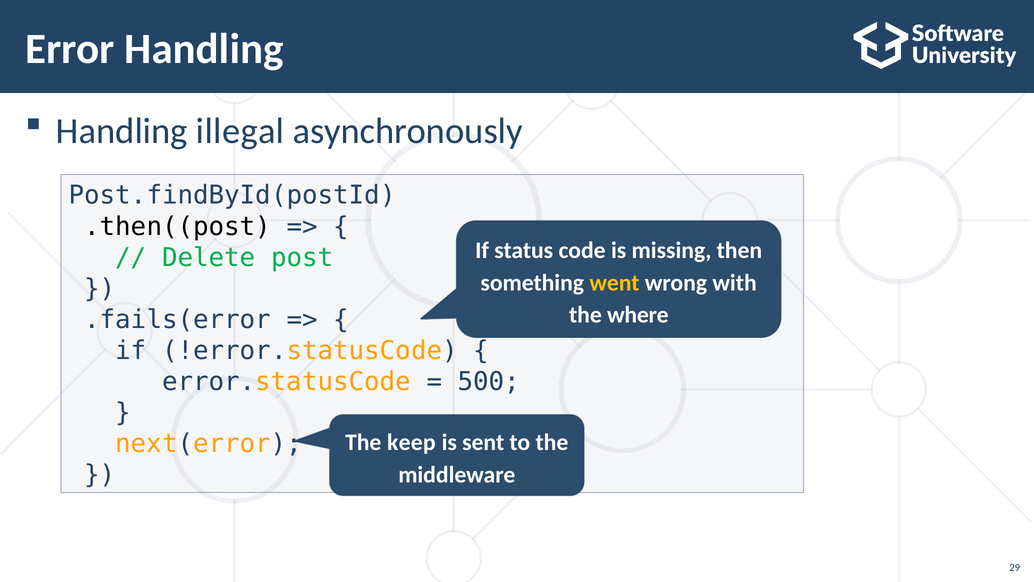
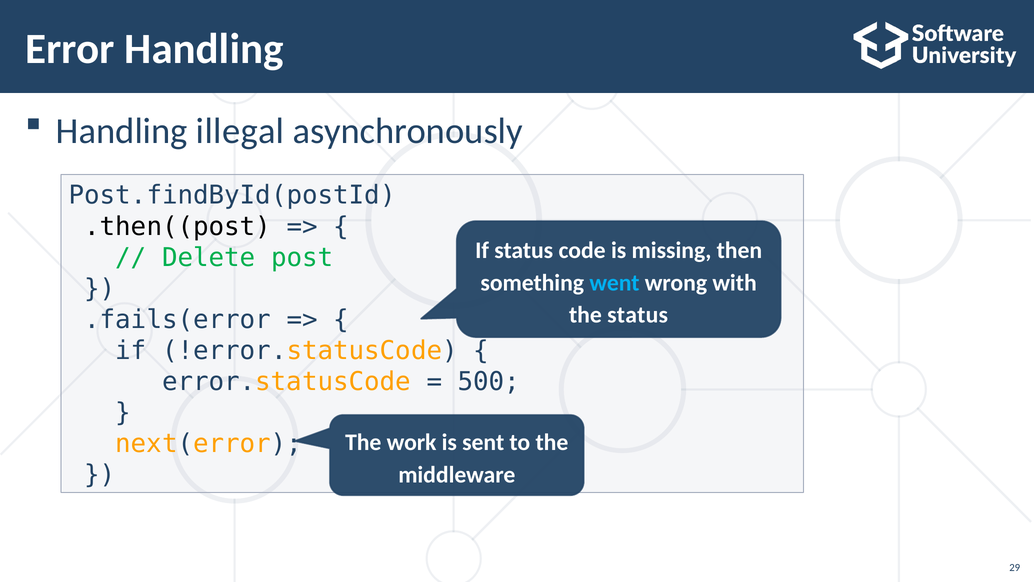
went colour: yellow -> light blue (615, 283)
the where: where -> status (638, 315)
keep: keep -> work (412, 442)
